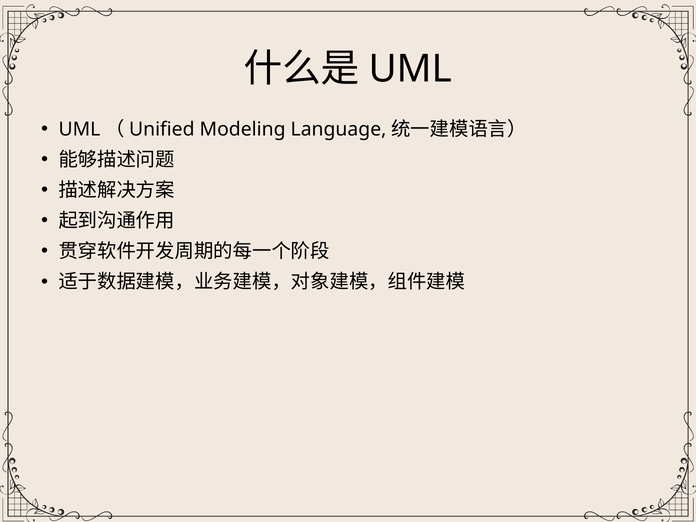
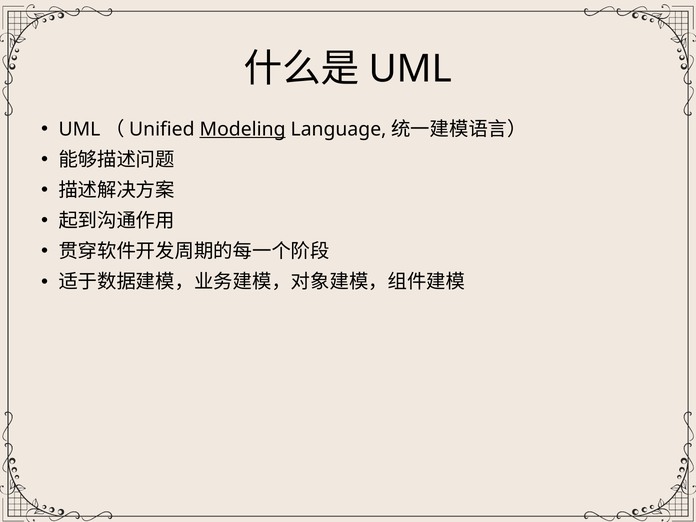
Modeling underline: none -> present (243, 129)
